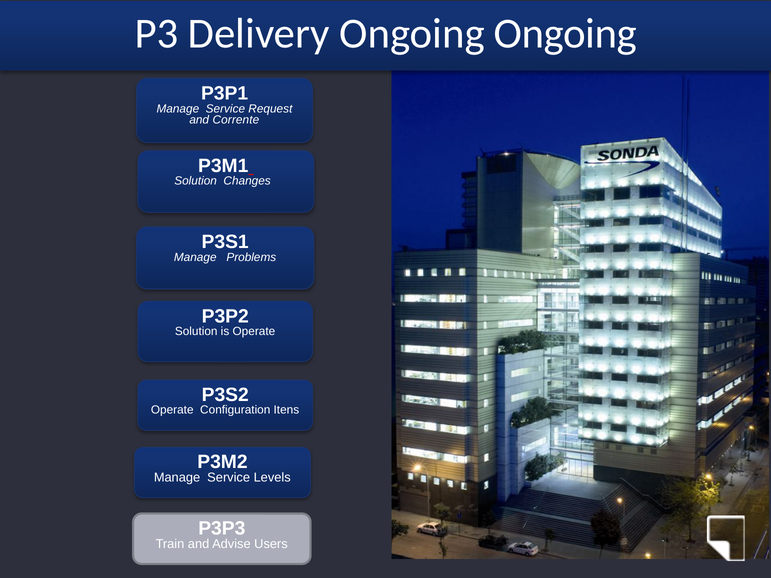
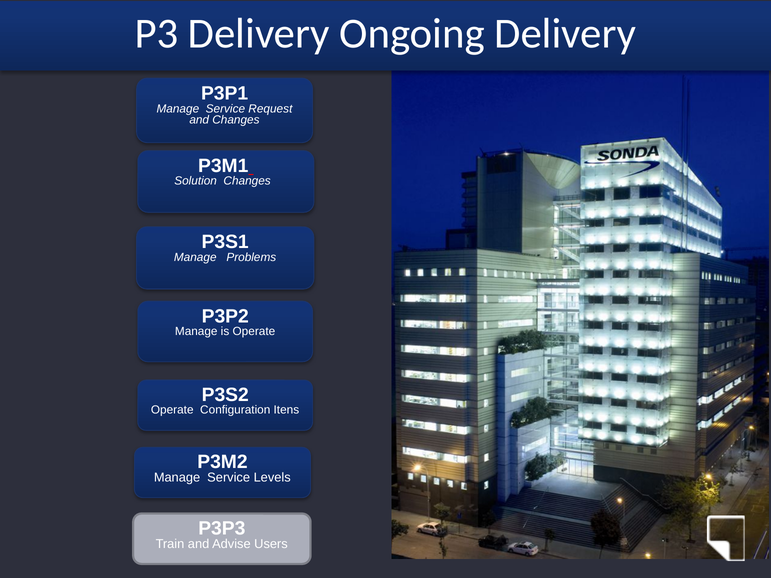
Ongoing Ongoing: Ongoing -> Delivery (565, 33)
and Corrente: Corrente -> Changes (236, 120)
Solution: Solution -> Manage (196, 332)
